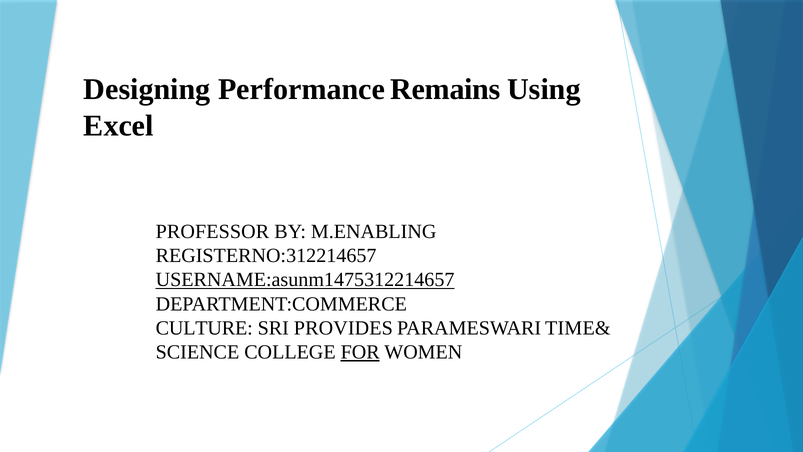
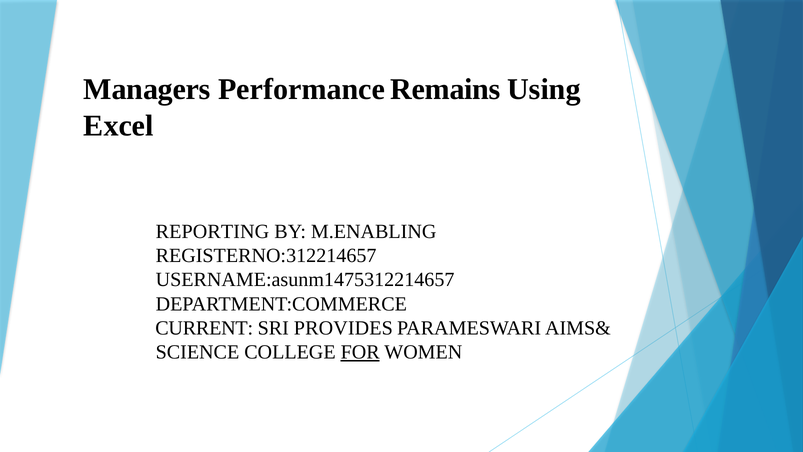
Designing: Designing -> Managers (147, 89)
PROFESSOR: PROFESSOR -> REPORTING (212, 231)
USERNAME:asunm1475312214657 underline: present -> none (305, 280)
CULTURE: CULTURE -> CURRENT (204, 328)
TIME&: TIME& -> AIMS& (578, 328)
